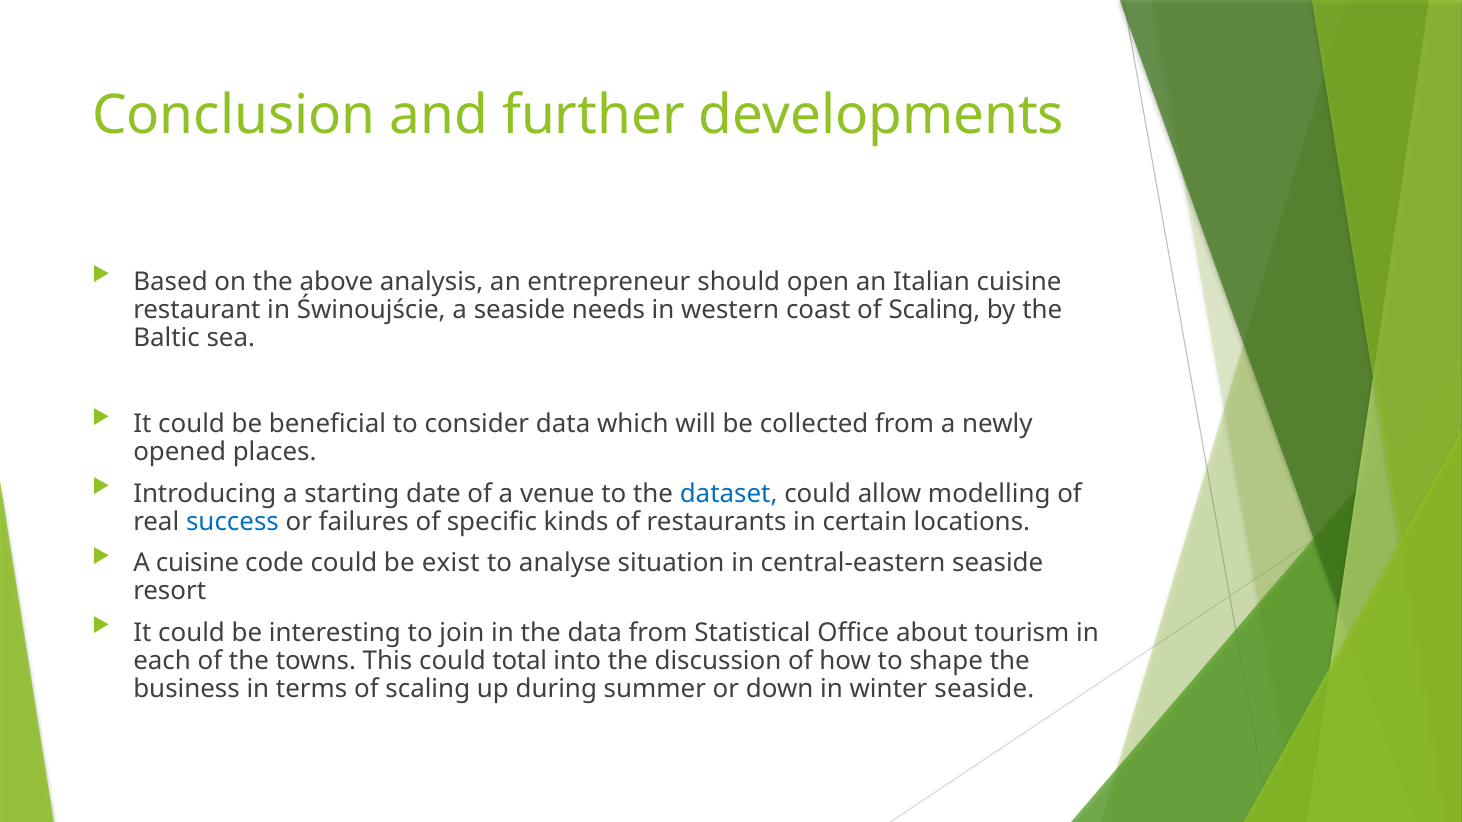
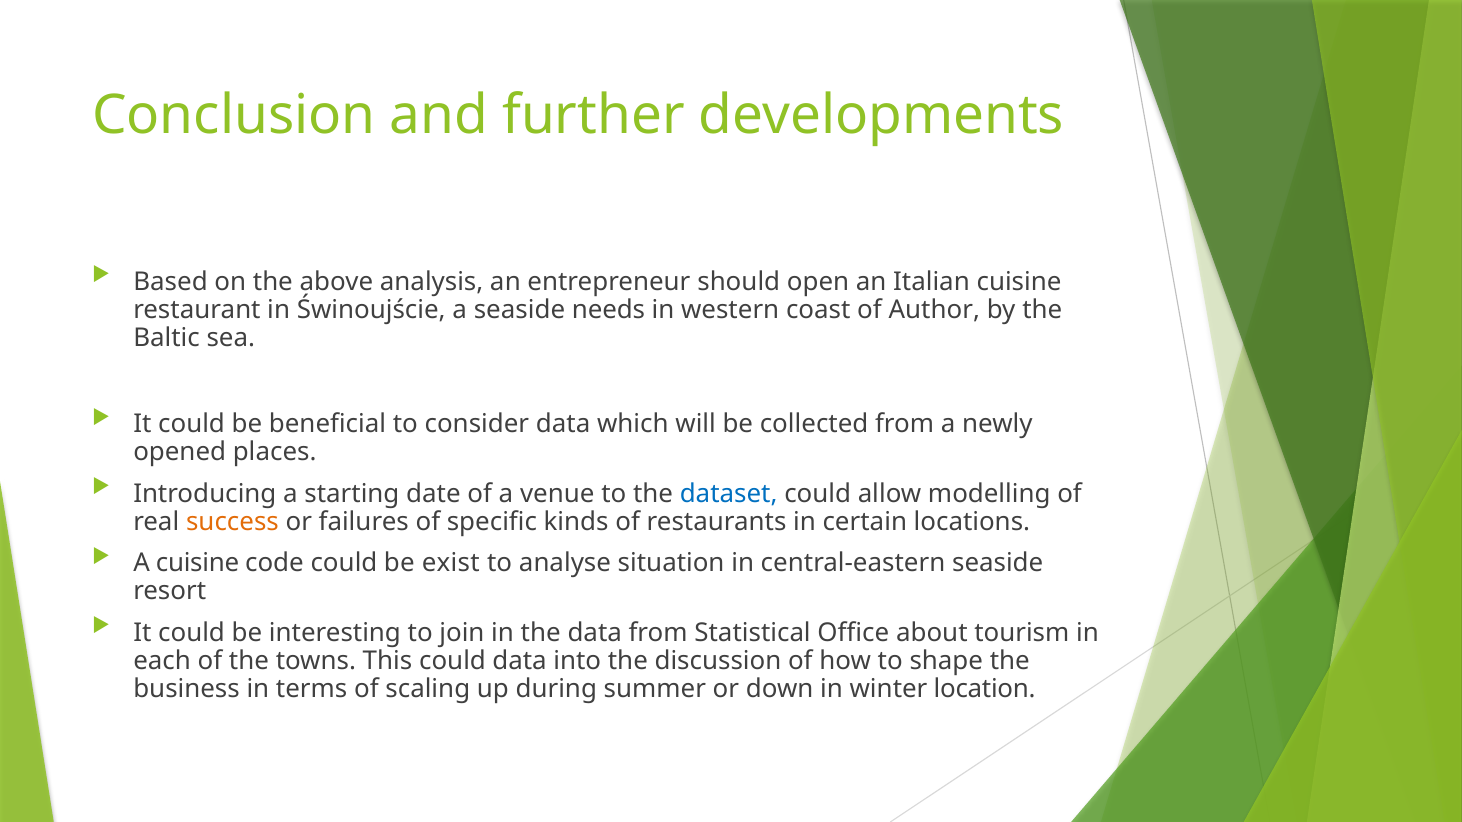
coast of Scaling: Scaling -> Author (934, 310)
success colour: blue -> orange (232, 522)
could total: total -> data (520, 661)
winter seaside: seaside -> location (985, 689)
